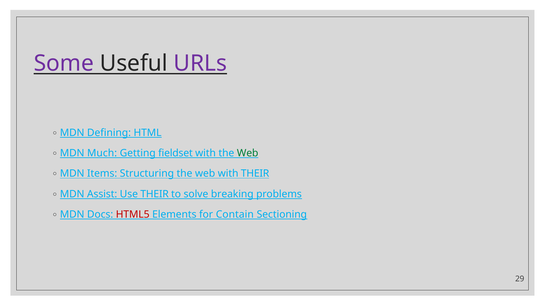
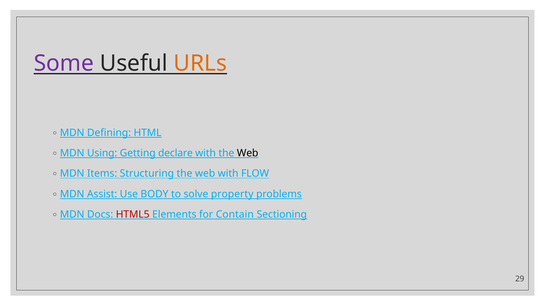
URLs colour: purple -> orange (200, 63)
Much: Much -> Using (102, 153)
fieldset: fieldset -> declare (175, 153)
Web colour: green -> black (248, 153)
with THEIR: THEIR -> FLOW (255, 173)
Use THEIR: THEIR -> BODY (155, 194)
breaking: breaking -> property (232, 194)
